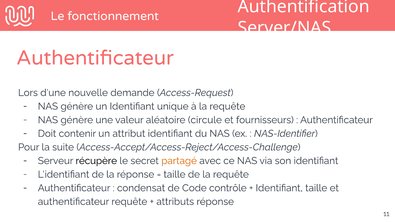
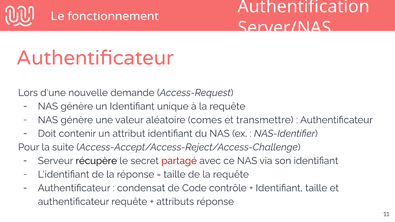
circule: circule -> comes (205, 120)
fournisseurs: fournisseurs -> transmettre (265, 120)
partagé colour: orange -> red (179, 161)
